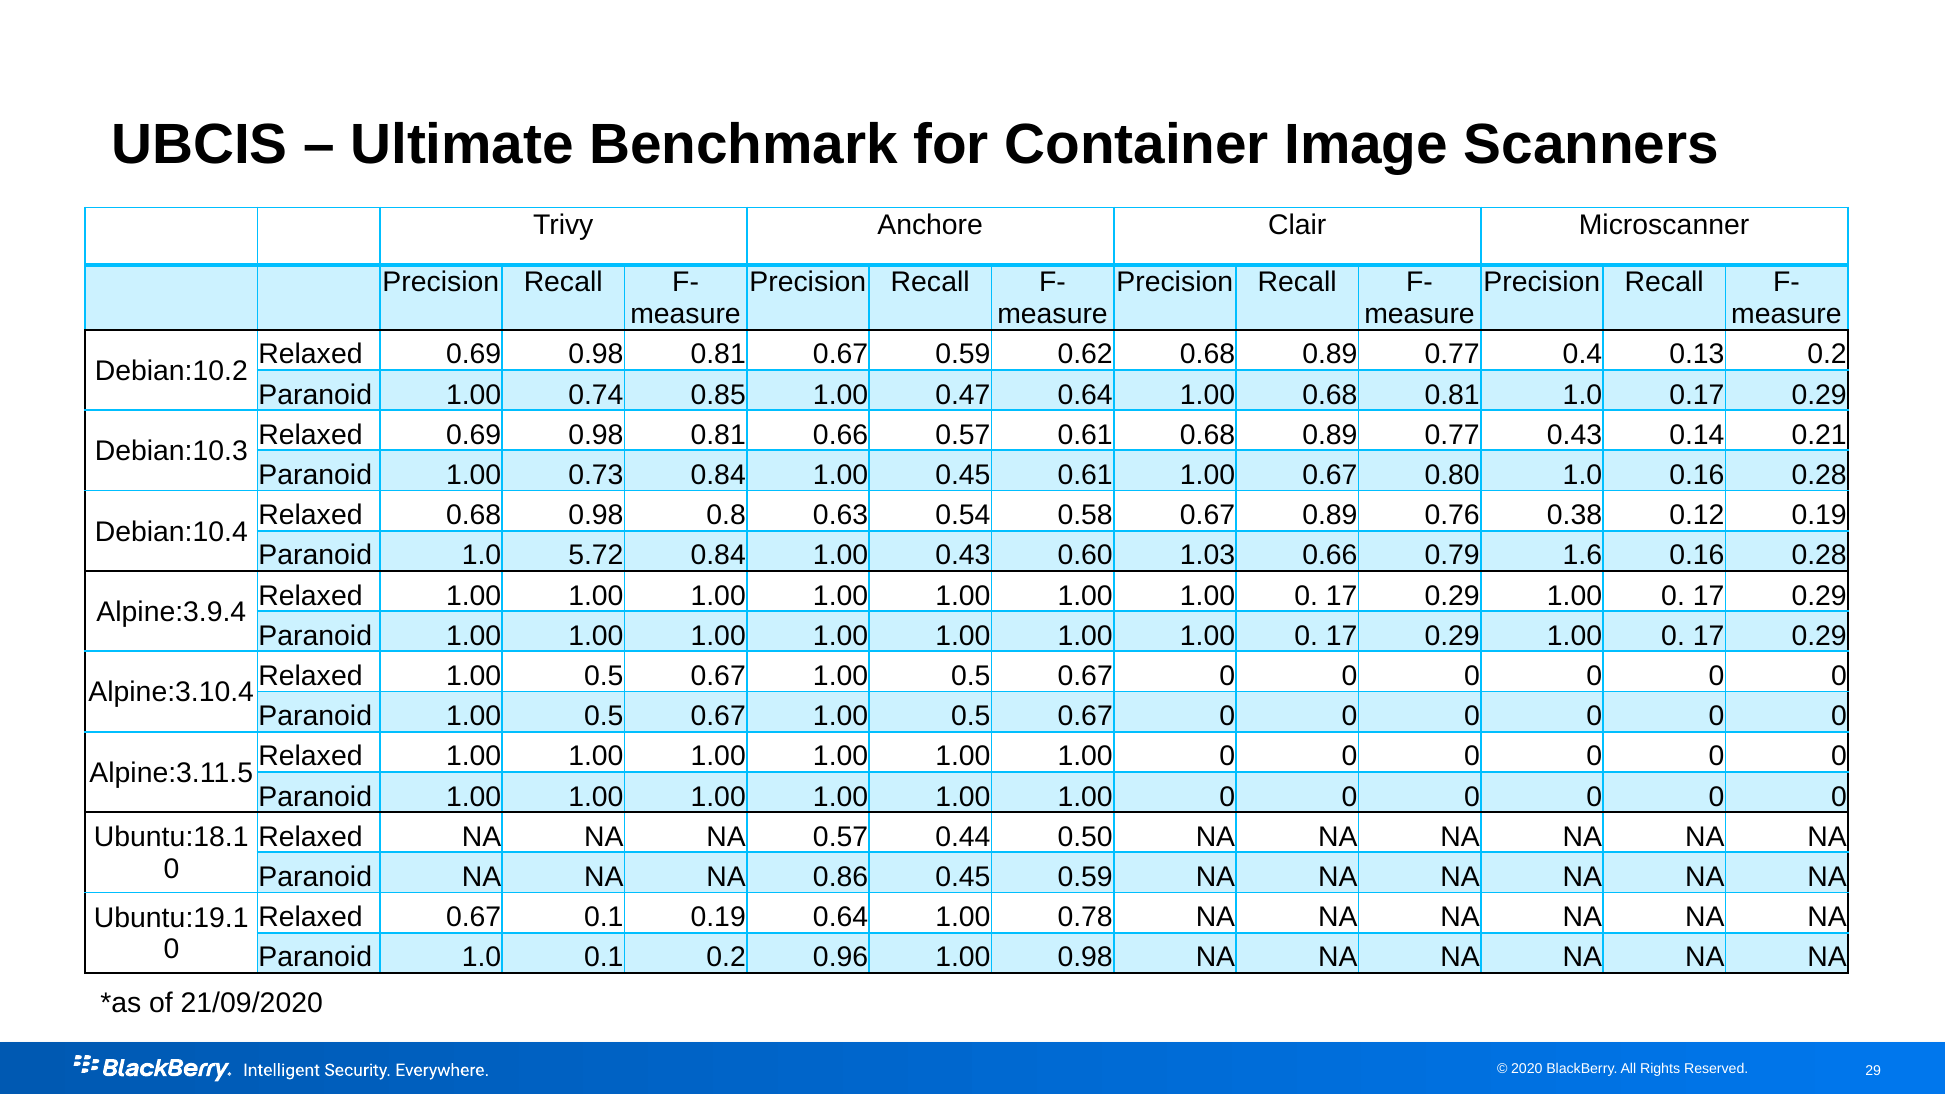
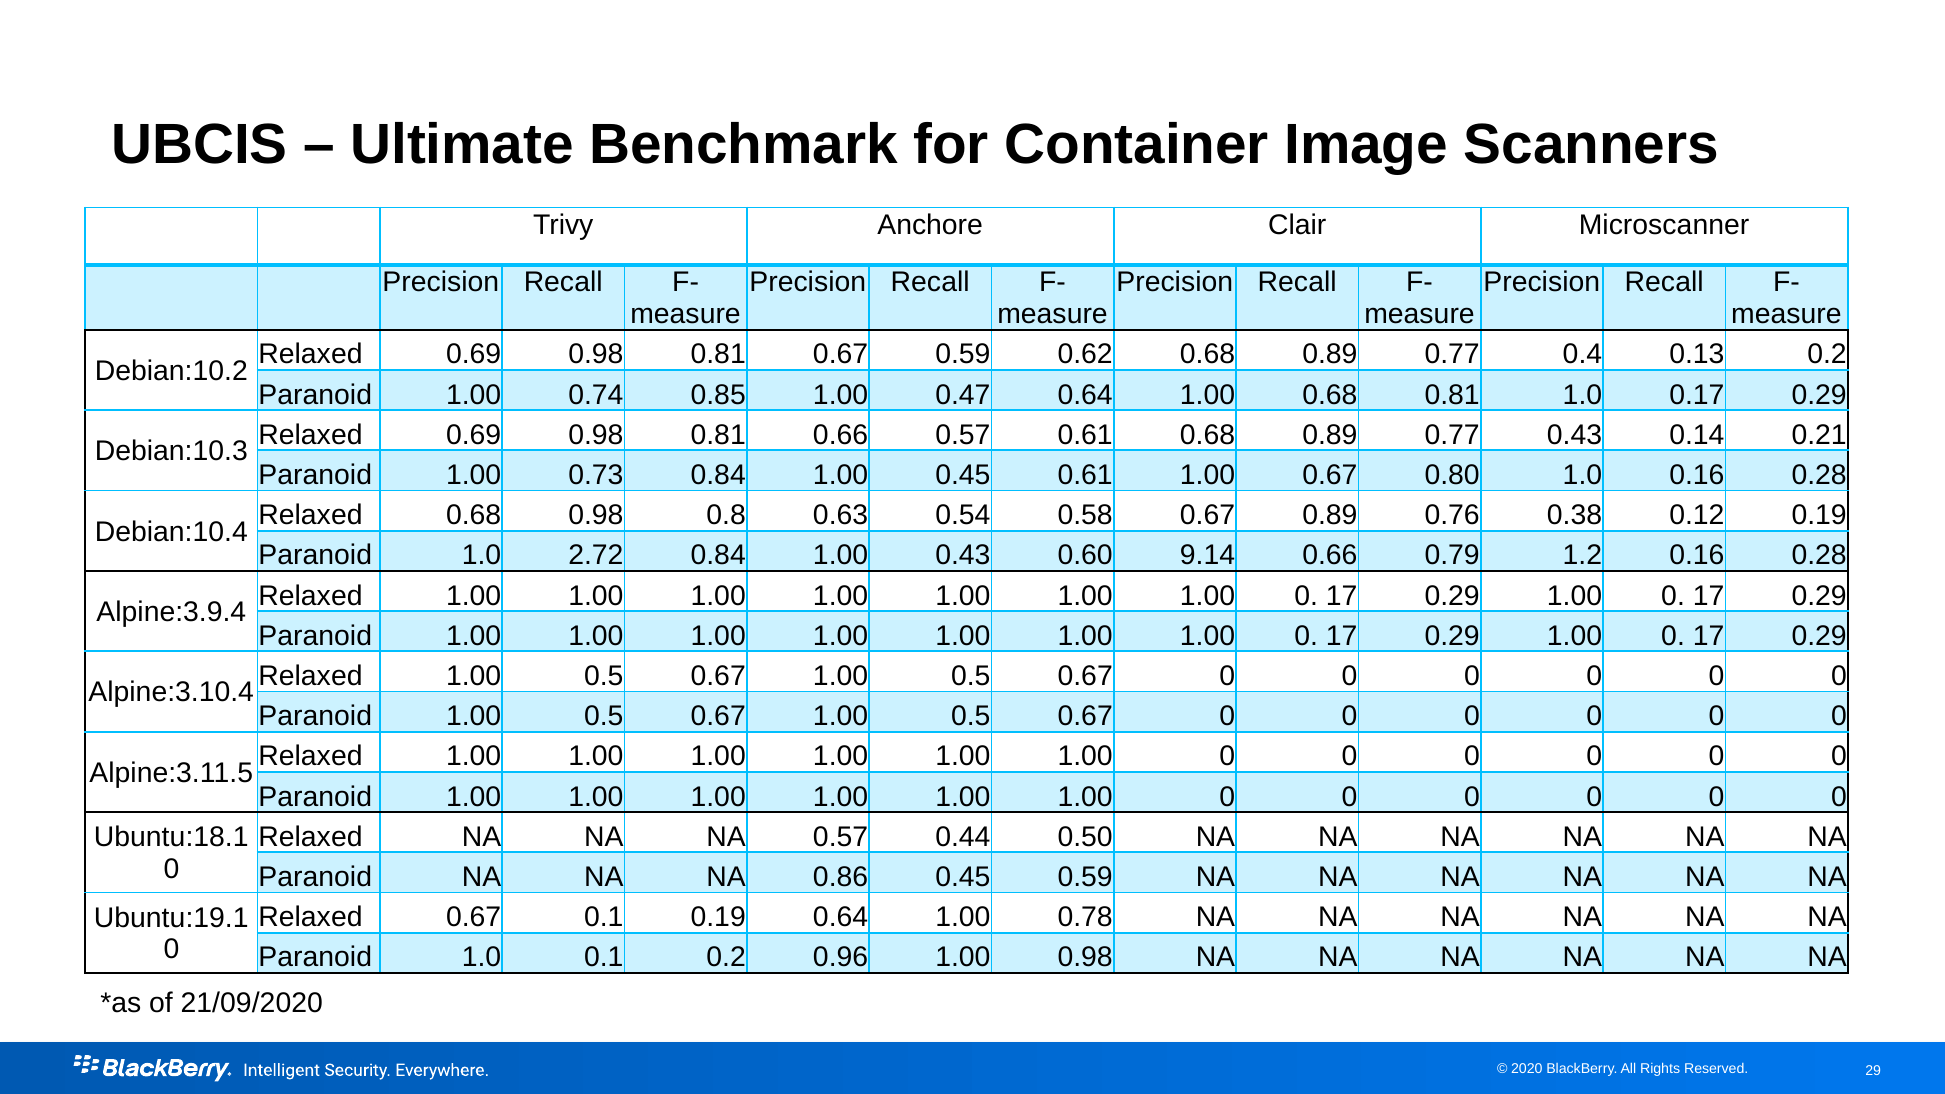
5.72: 5.72 -> 2.72 (596, 555)
1.03: 1.03 -> 9.14 (1208, 555)
1.6: 1.6 -> 1.2 (1582, 555)
